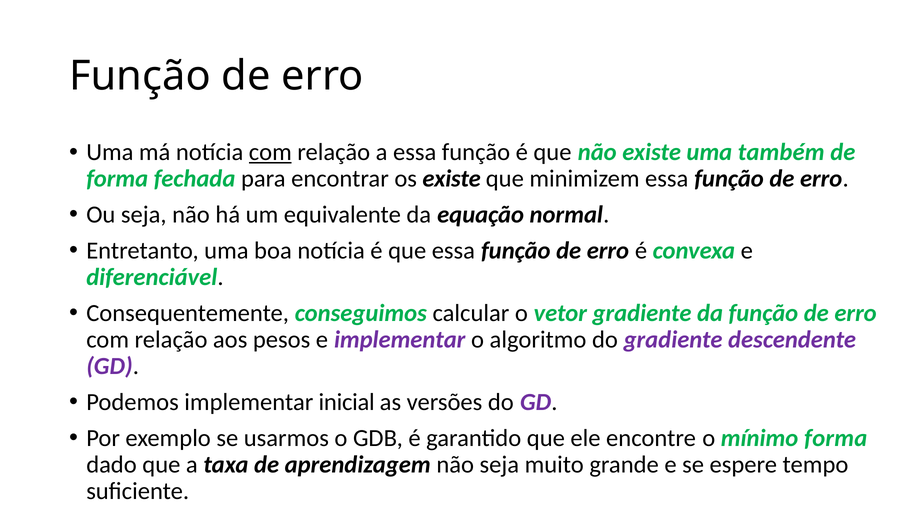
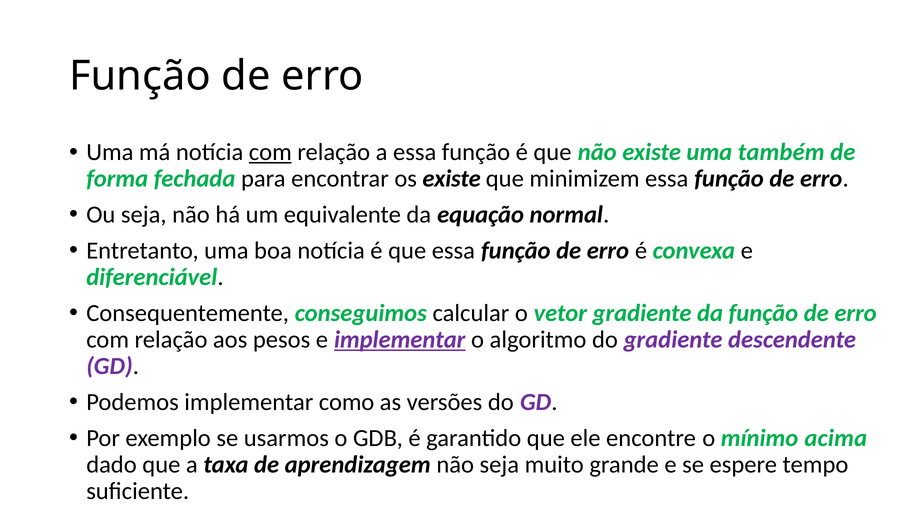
implementar underline: none -> present (400, 340)
inicial: inicial -> como (347, 403)
mínimo forma: forma -> acima (836, 439)
